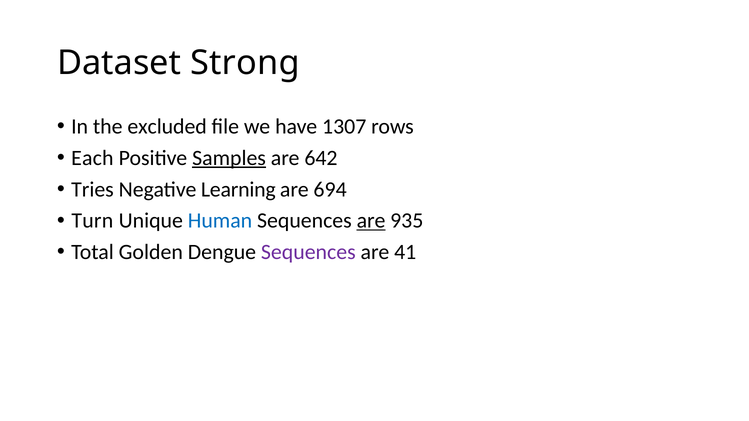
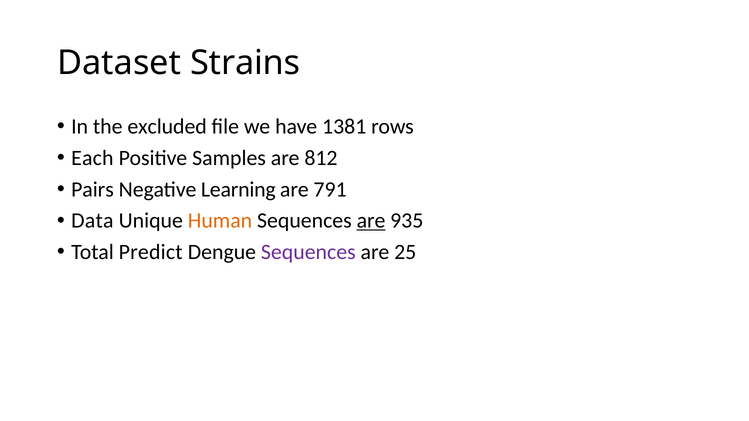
Strong: Strong -> Strains (245, 63)
1307: 1307 -> 1381 (344, 127)
Samples underline: present -> none (229, 158)
642: 642 -> 812 (321, 158)
Tries: Tries -> Pairs (92, 189)
694: 694 -> 791 (330, 189)
Turn: Turn -> Data (92, 221)
Human colour: blue -> orange (220, 221)
Golden: Golden -> Predict (151, 252)
41: 41 -> 25 (405, 252)
